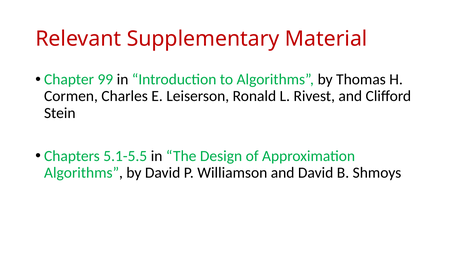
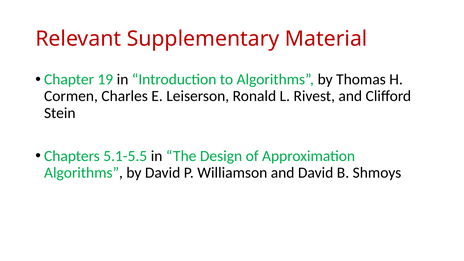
99: 99 -> 19 (105, 79)
